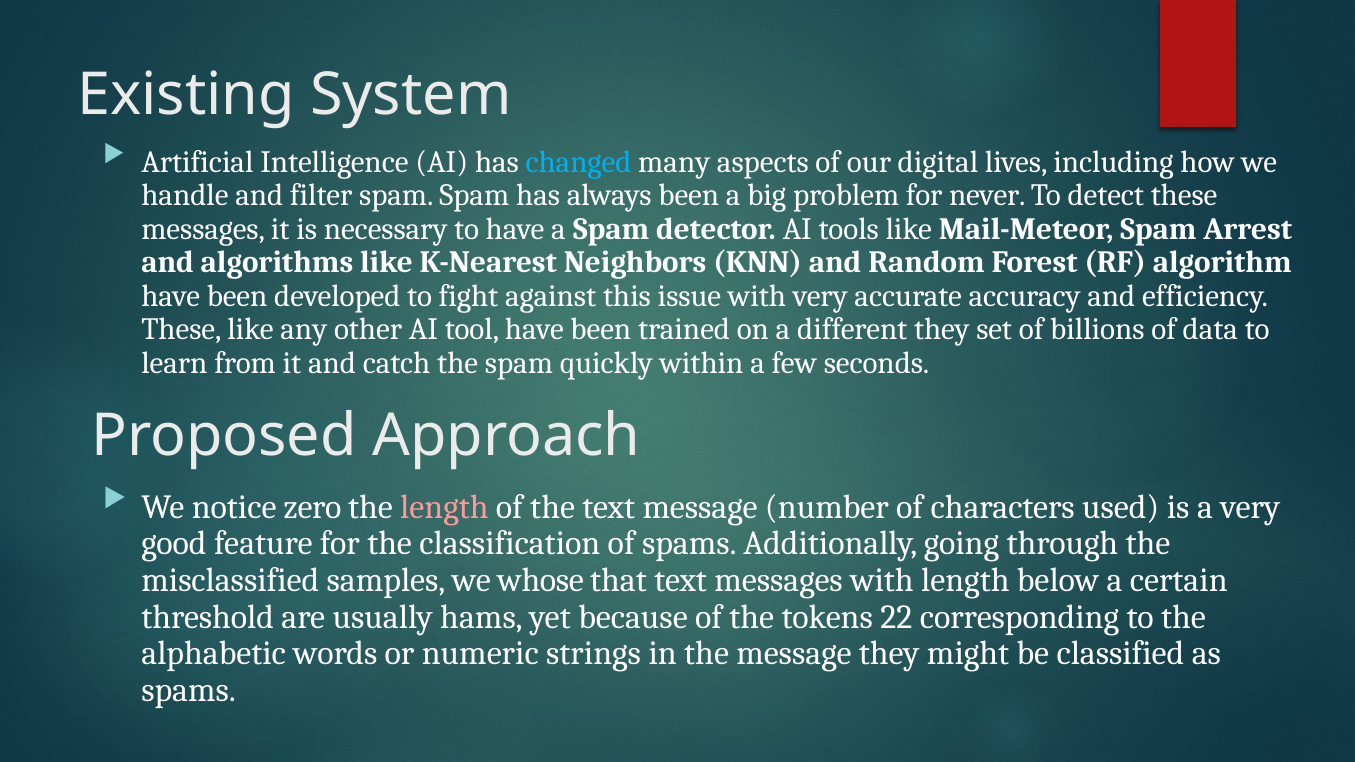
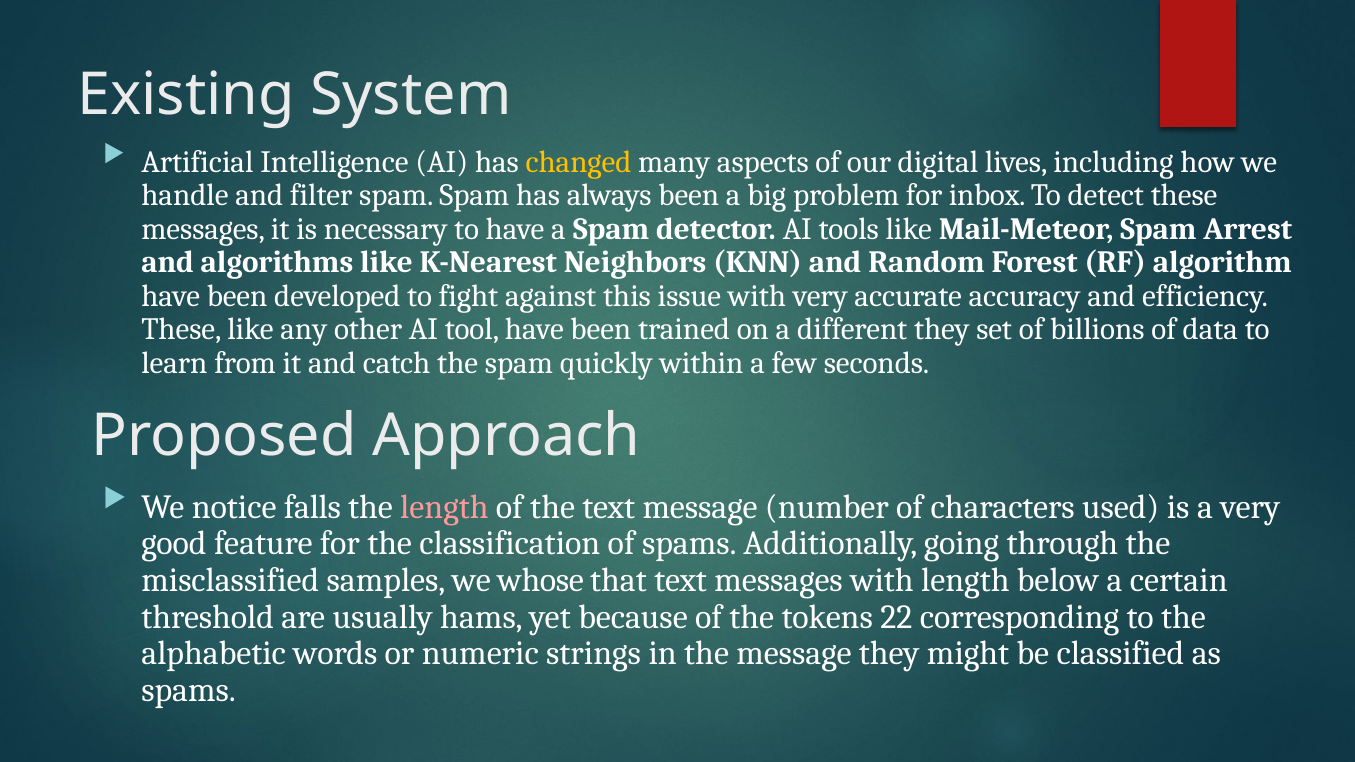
changed colour: light blue -> yellow (579, 162)
never: never -> inbox (987, 196)
zero: zero -> falls (312, 507)
